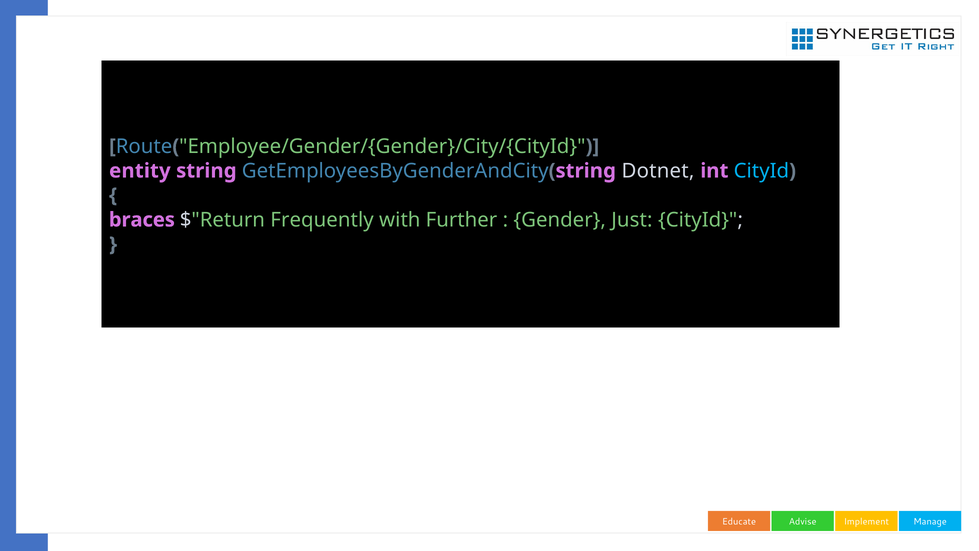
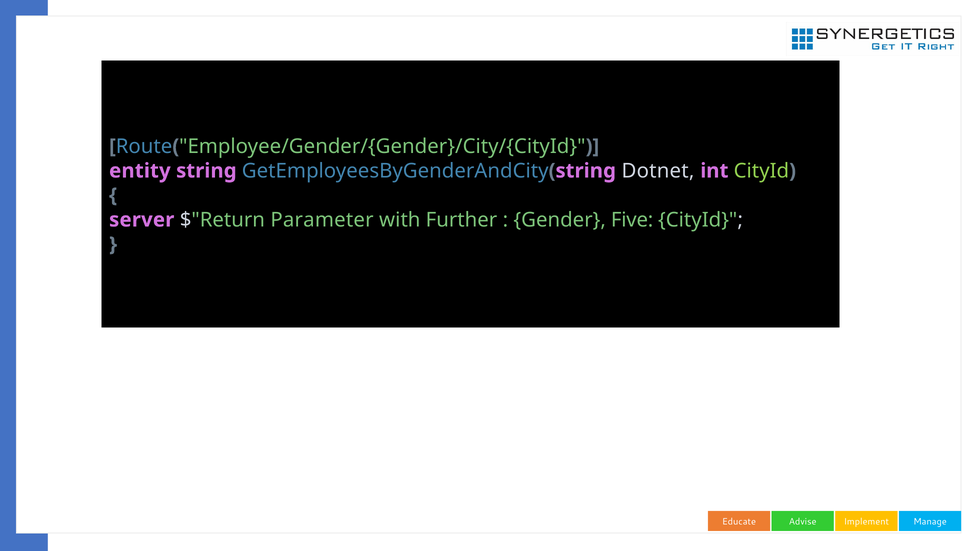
CityId colour: light blue -> light green (761, 171)
braces: braces -> server (142, 220)
Frequently: Frequently -> Parameter (322, 220)
Just: Just -> Five (632, 220)
